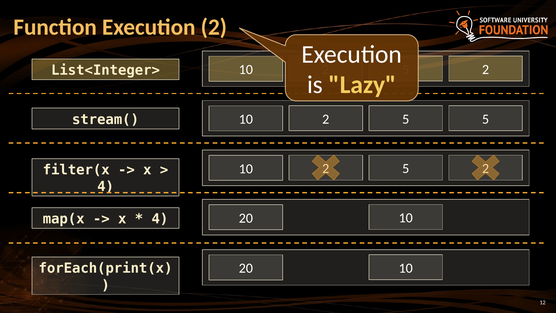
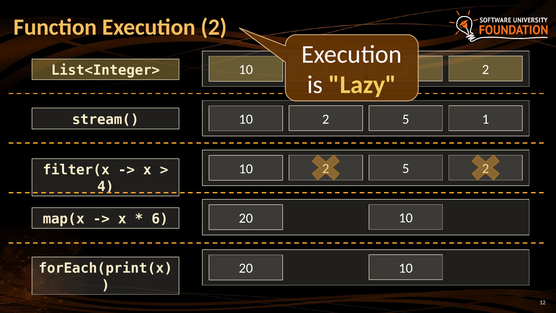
10 2 5: 5 -> 1 (486, 119)
4: 4 -> 6 (160, 219)
